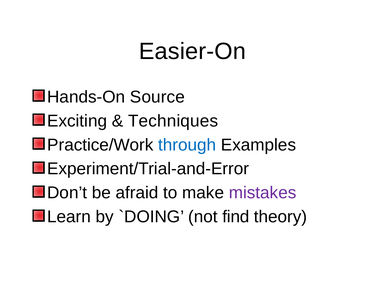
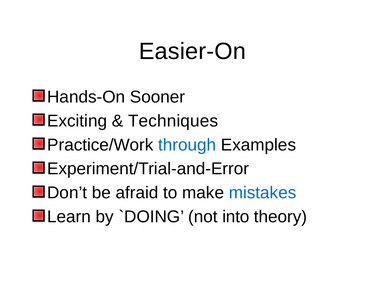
Source: Source -> Sooner (158, 97)
mistakes colour: purple -> blue (263, 193)
find: find -> into (236, 217)
